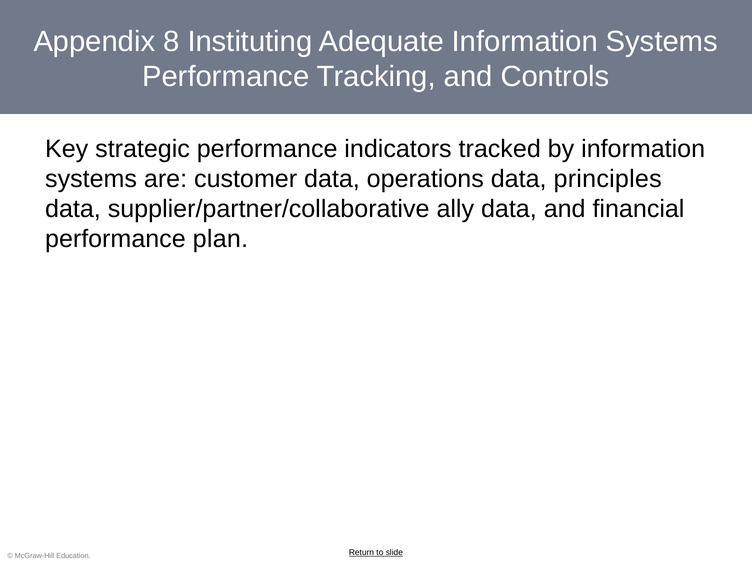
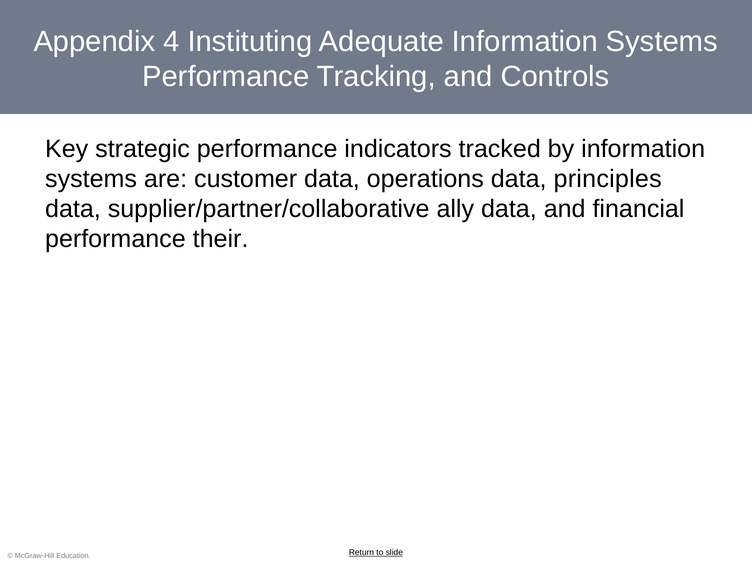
8: 8 -> 4 (171, 41)
plan: plan -> their (221, 239)
